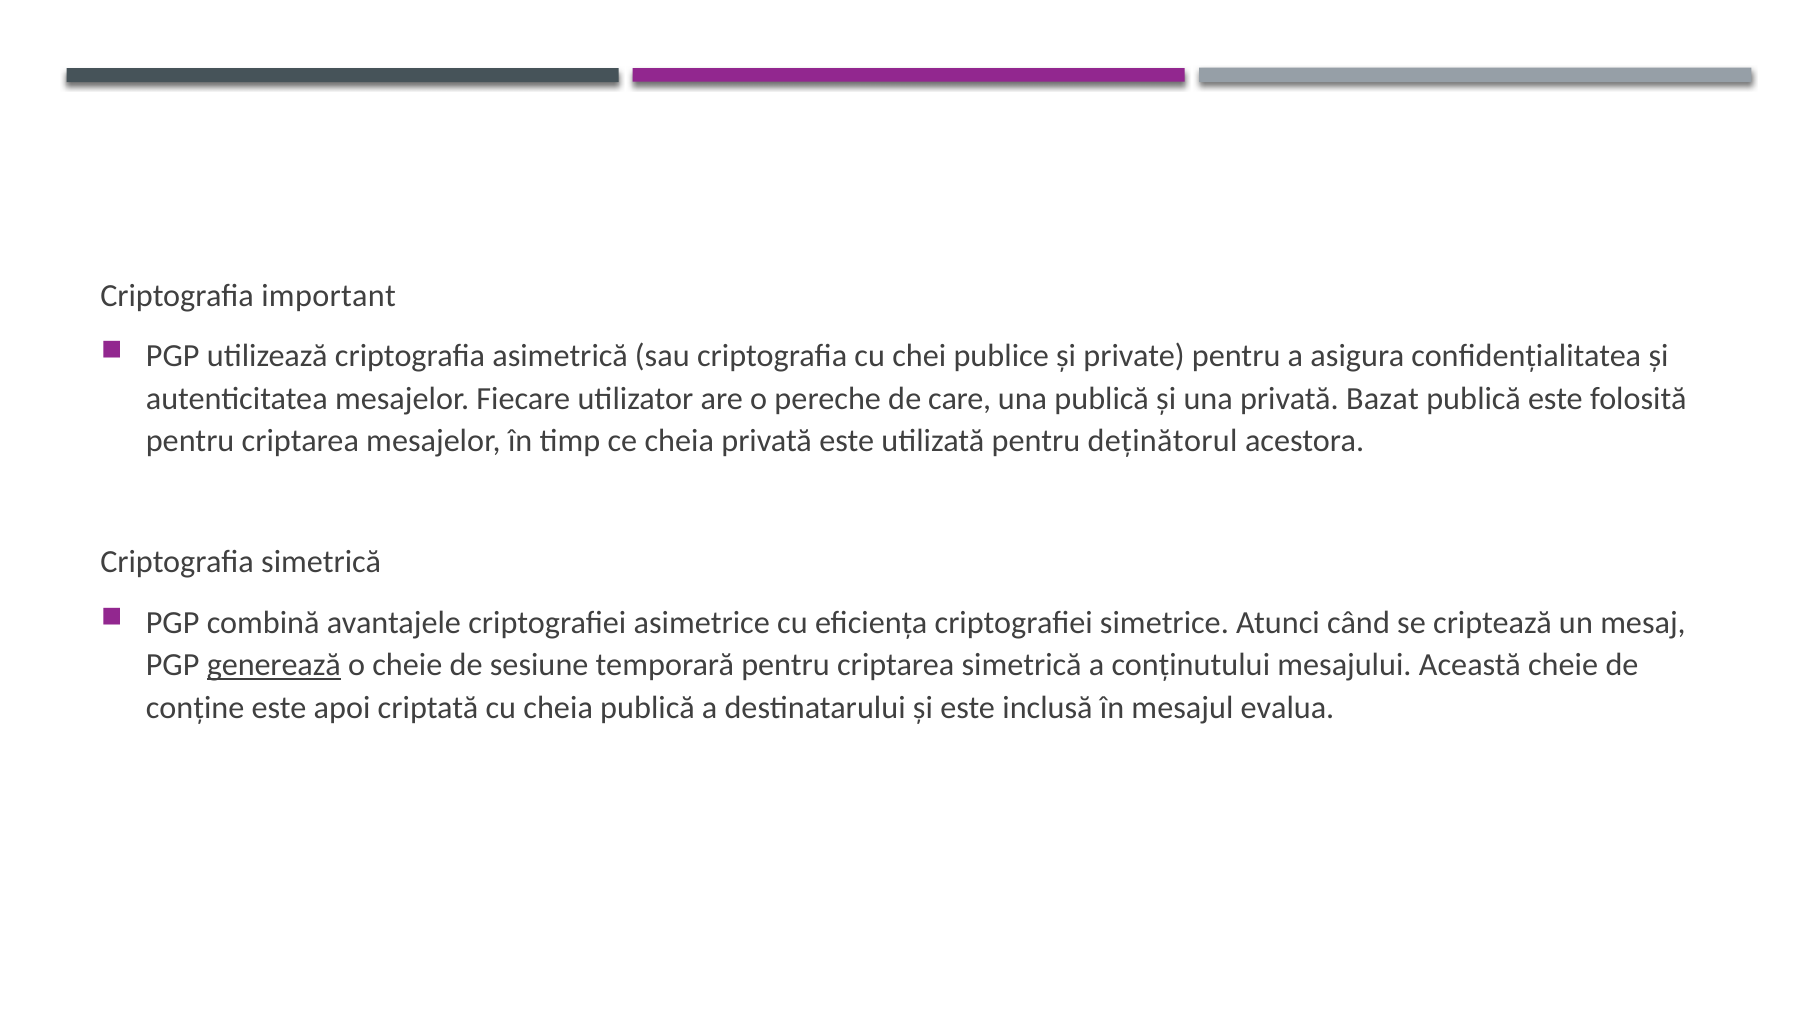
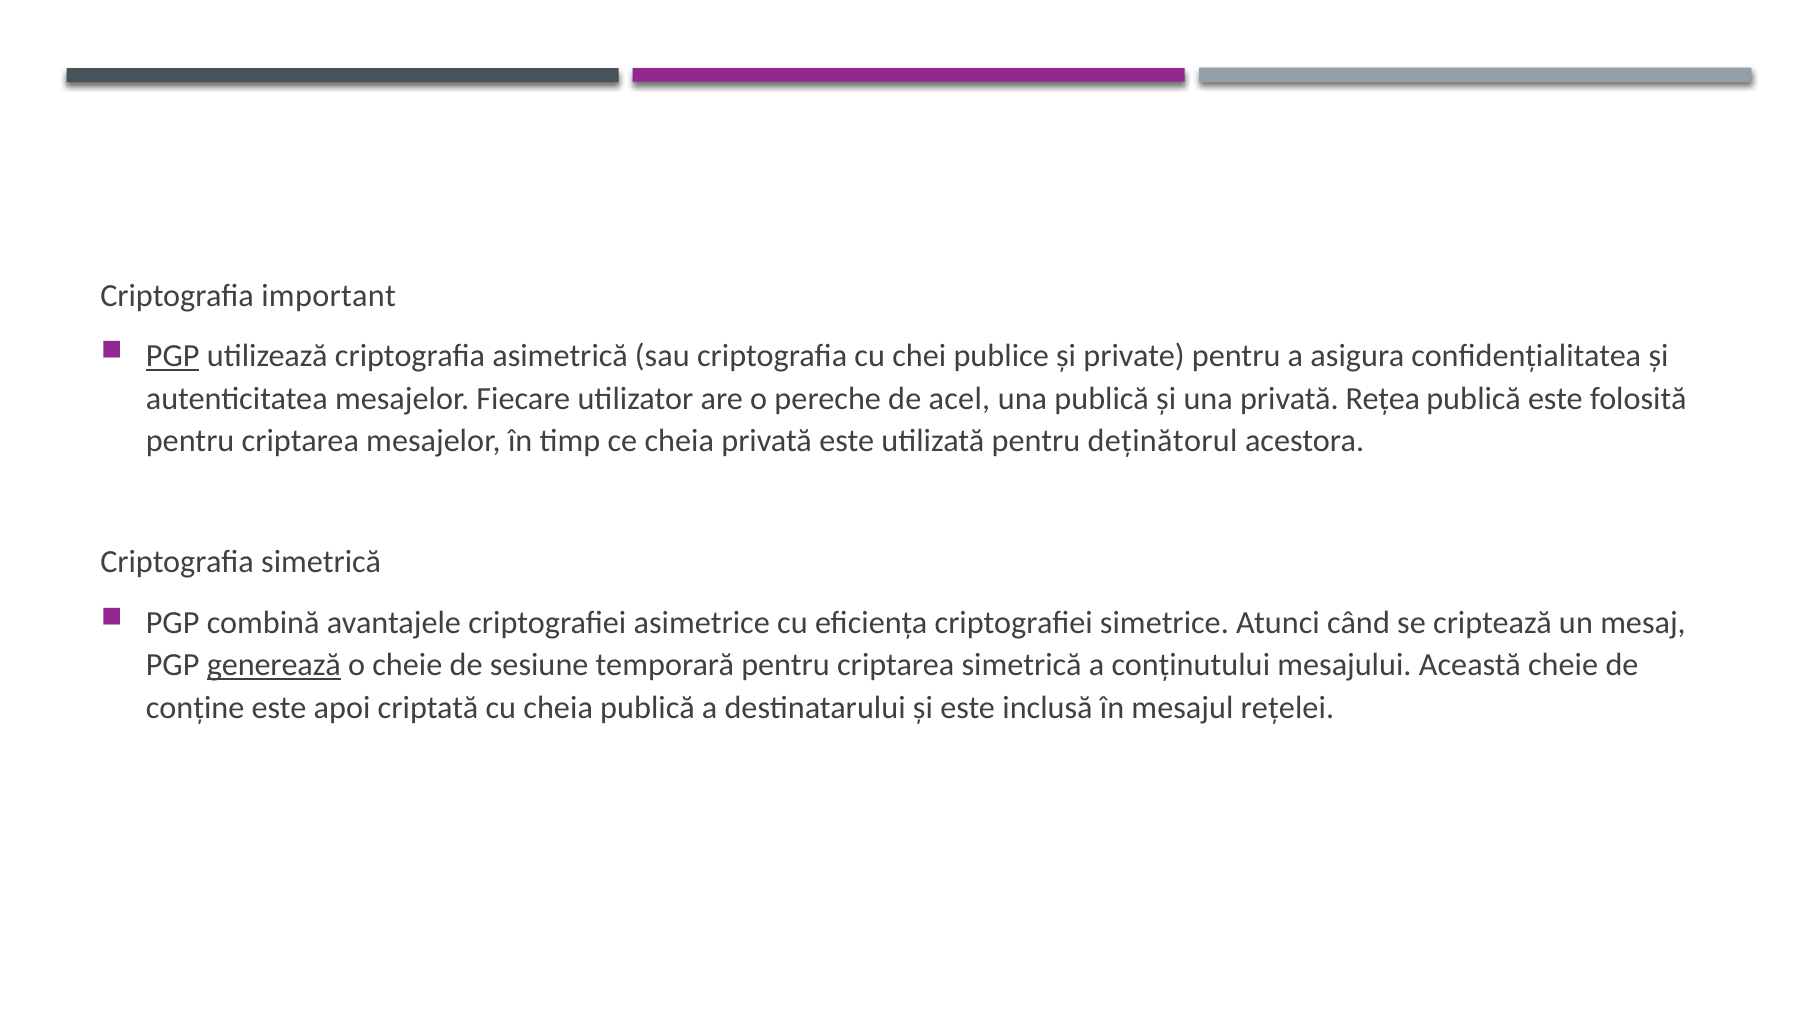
PGP underline: none -> present (173, 356)
care: care -> acel (959, 399)
Bazat: Bazat -> Rețea (1383, 399)
evalua: evalua -> rețelei (1287, 708)
